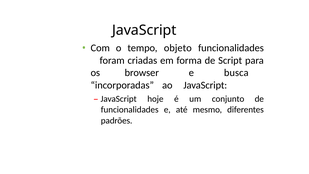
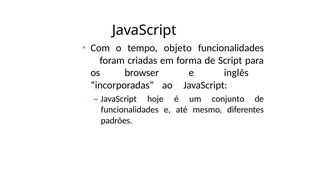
busca: busca -> inglês (236, 73)
